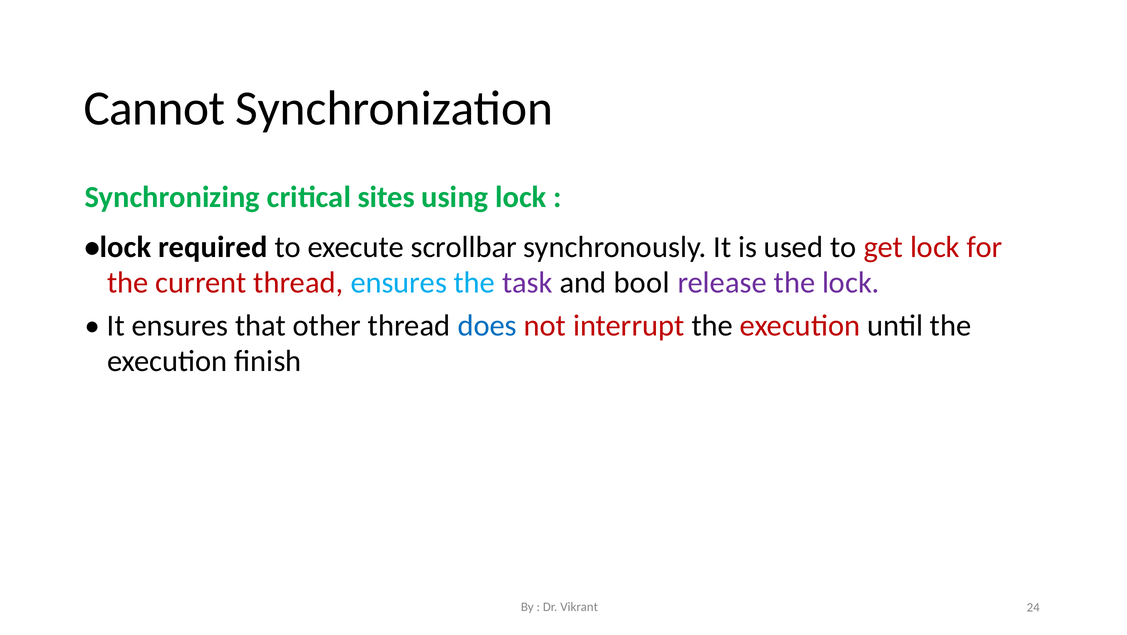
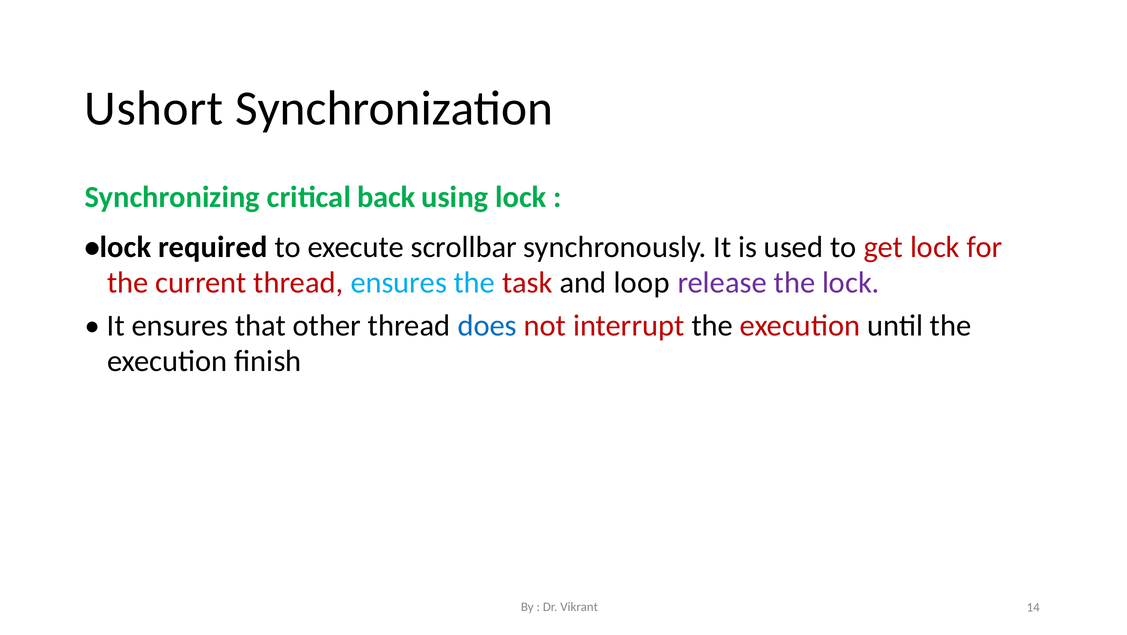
Cannot: Cannot -> Ushort (154, 108)
sites: sites -> back (386, 197)
task colour: purple -> red (527, 283)
bool: bool -> loop (642, 283)
24: 24 -> 14 (1033, 607)
